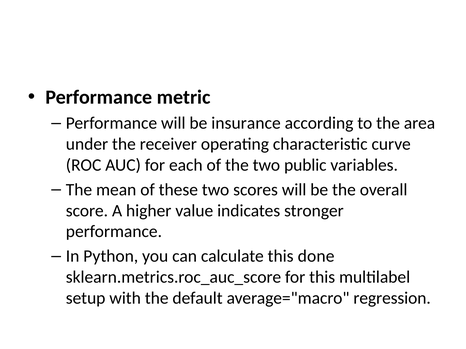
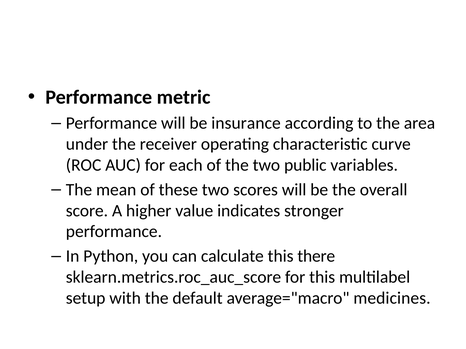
done: done -> there (316, 257)
regression: regression -> medicines (392, 298)
